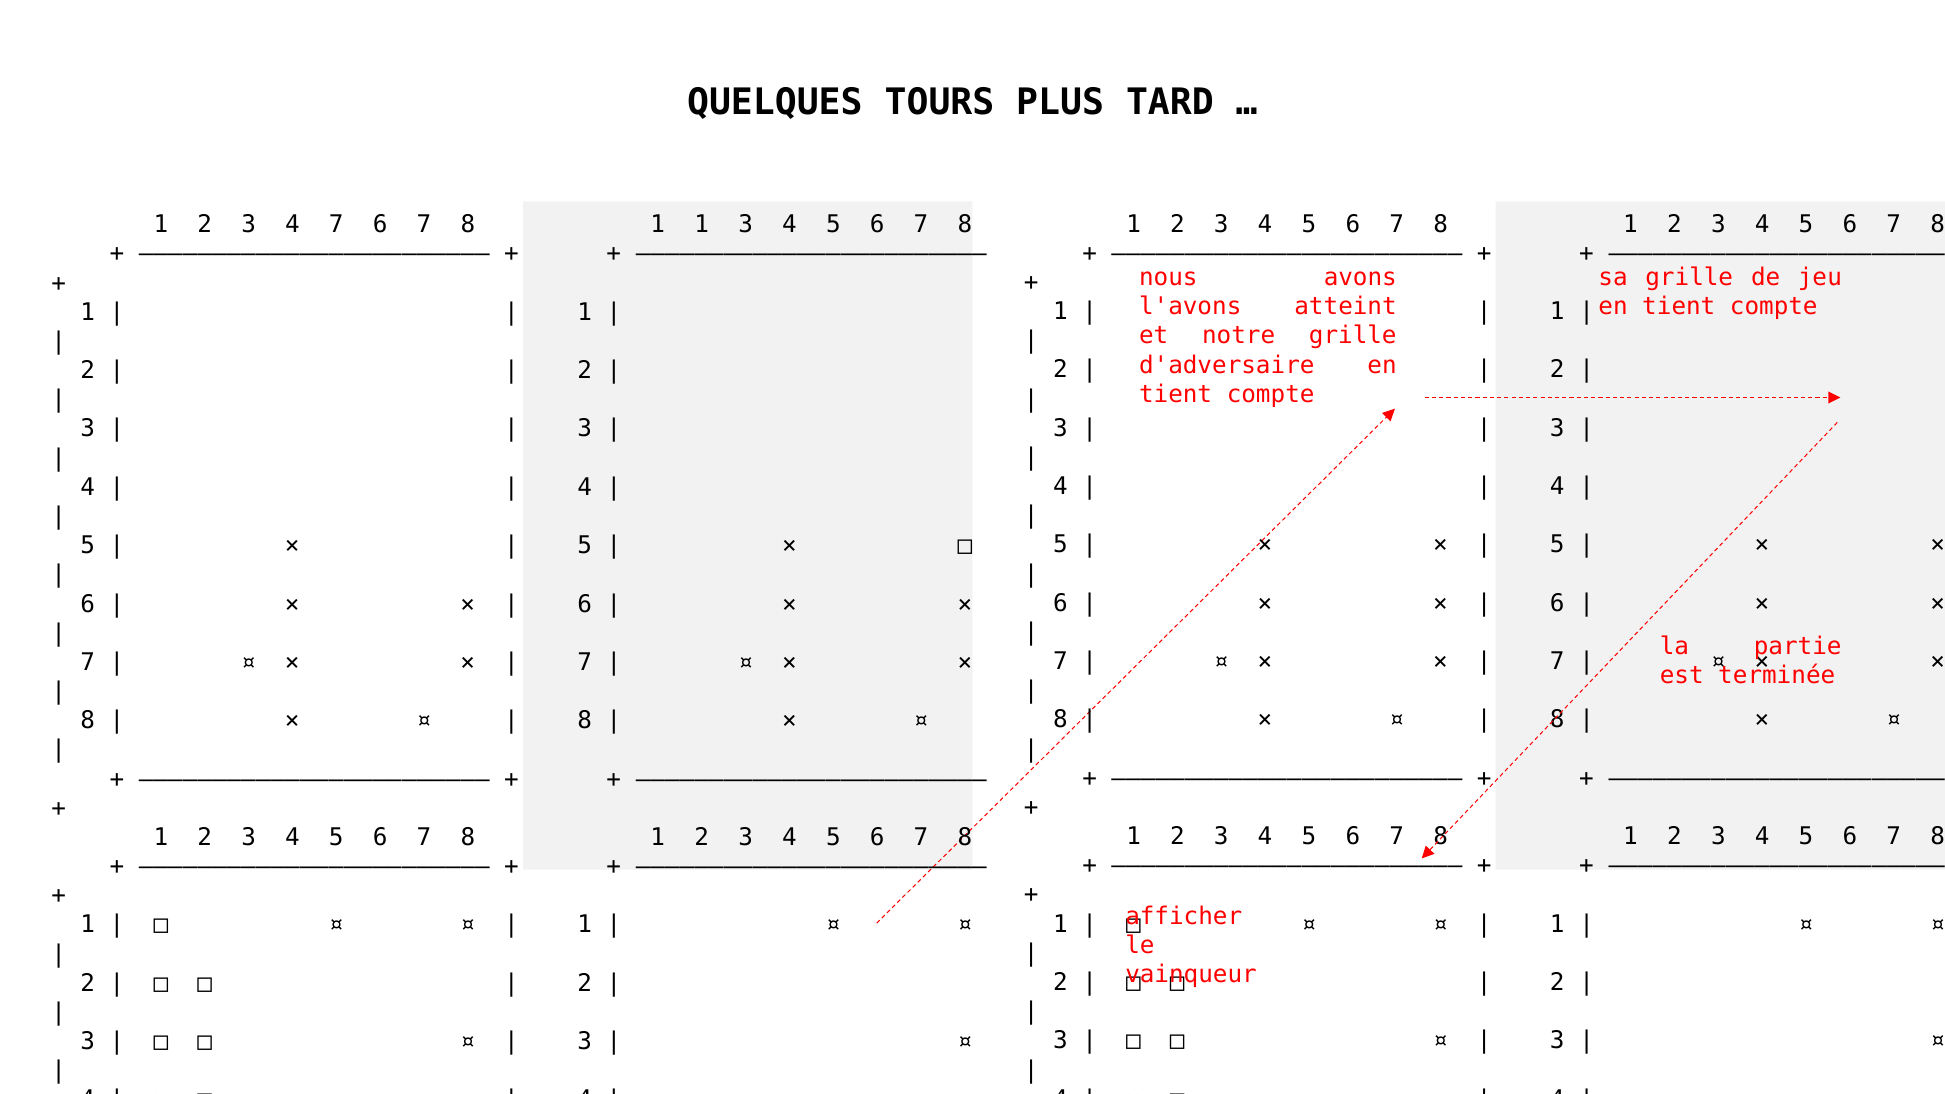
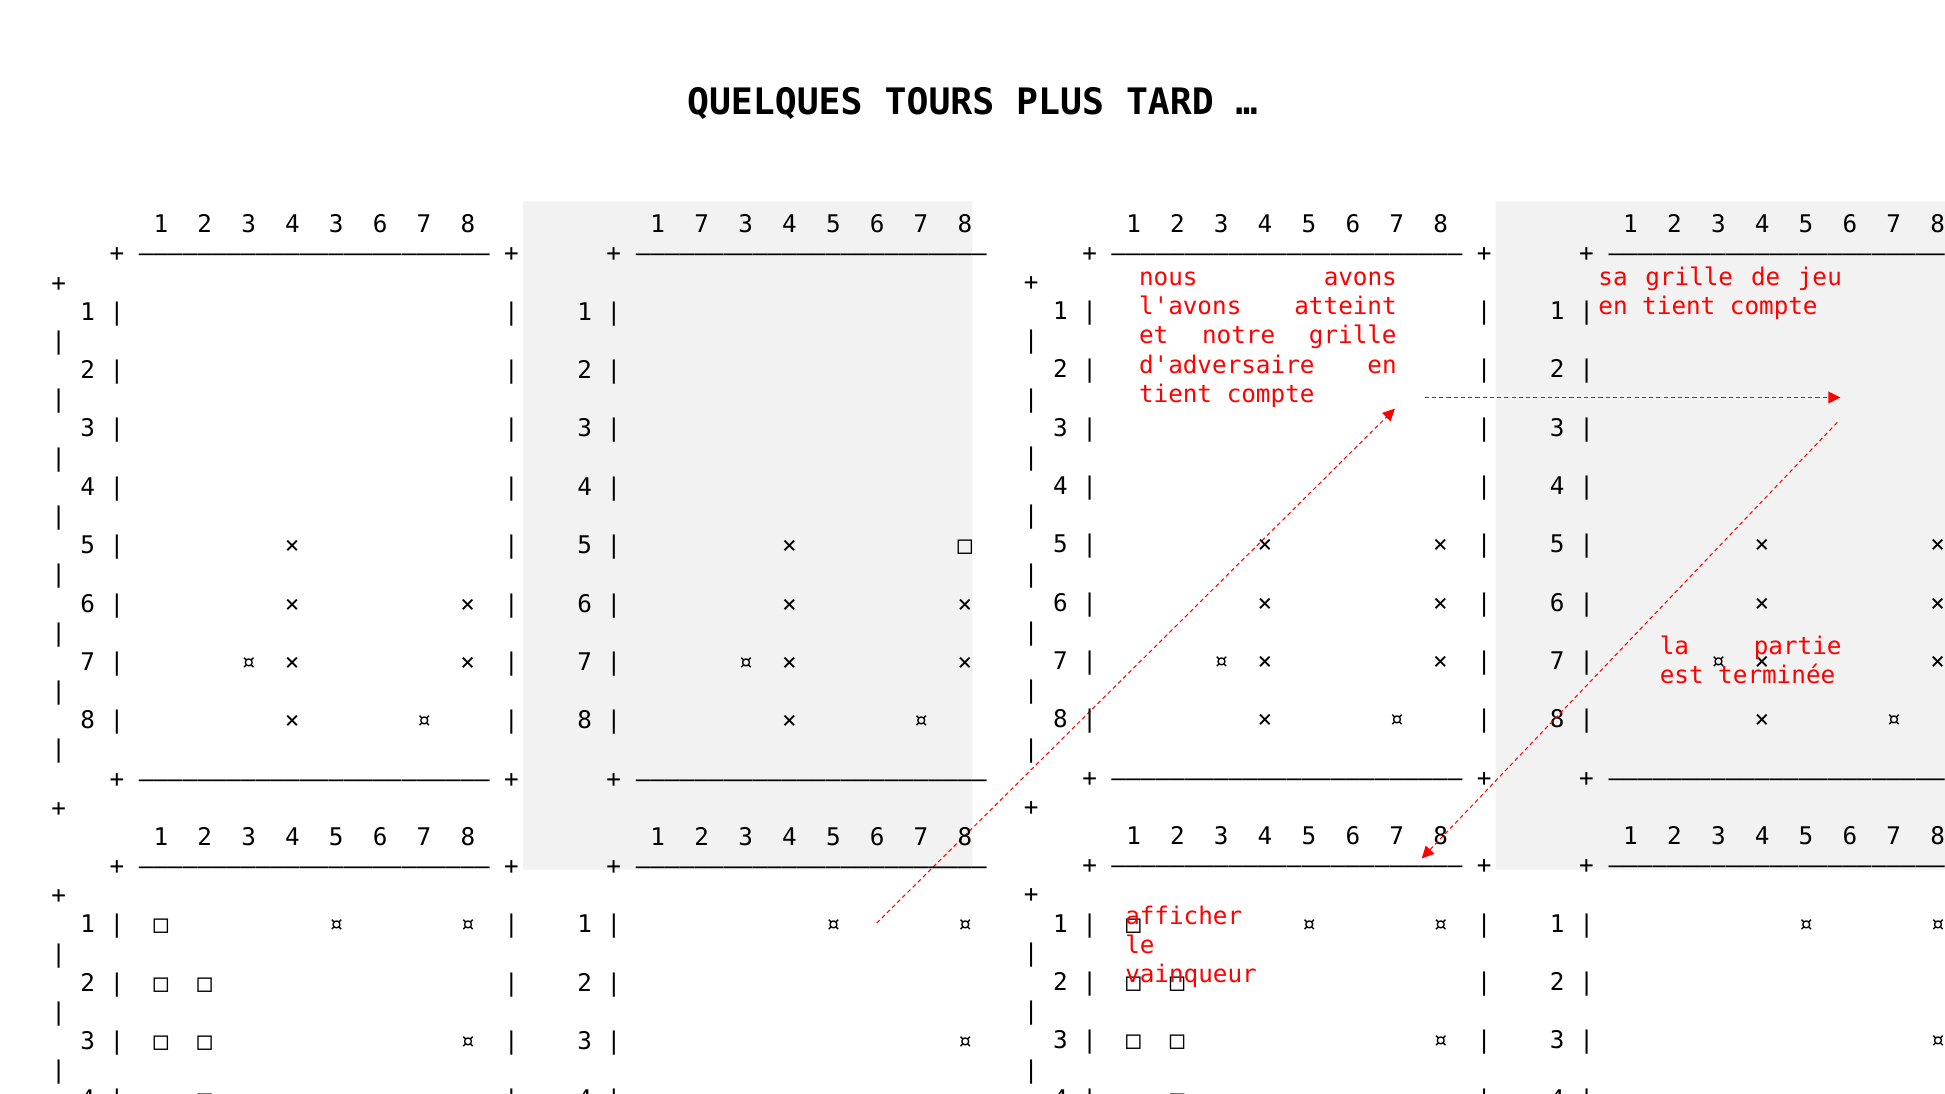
4 7: 7 -> 3 (336, 225)
1 1: 1 -> 7 (702, 225)
